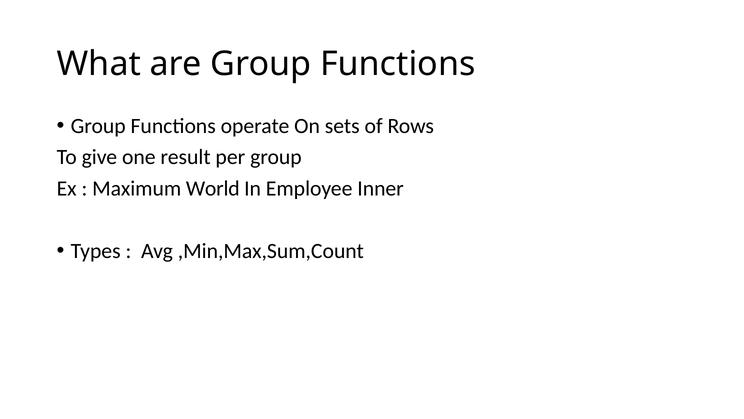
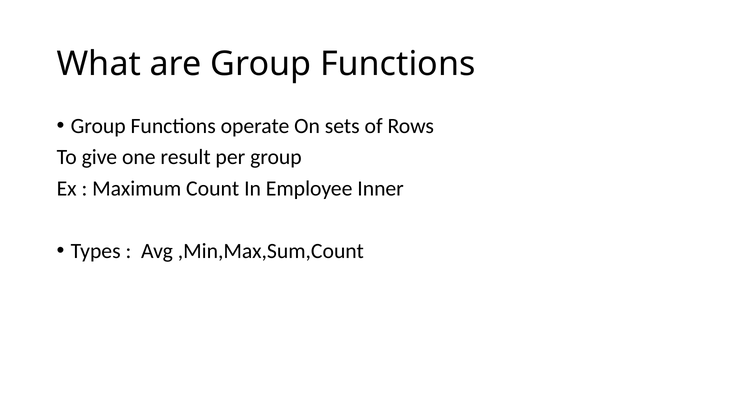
World: World -> Count (213, 188)
